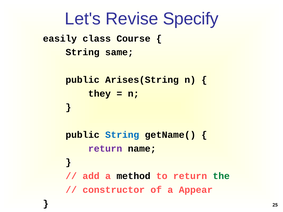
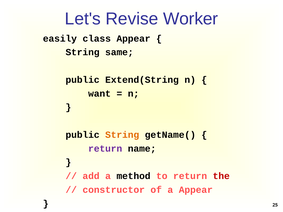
Specify: Specify -> Worker (191, 19)
class Course: Course -> Appear (134, 39)
Arises(String: Arises(String -> Extend(String (142, 80)
they: they -> want (100, 94)
String colour: blue -> orange (122, 135)
the colour: green -> red (221, 176)
